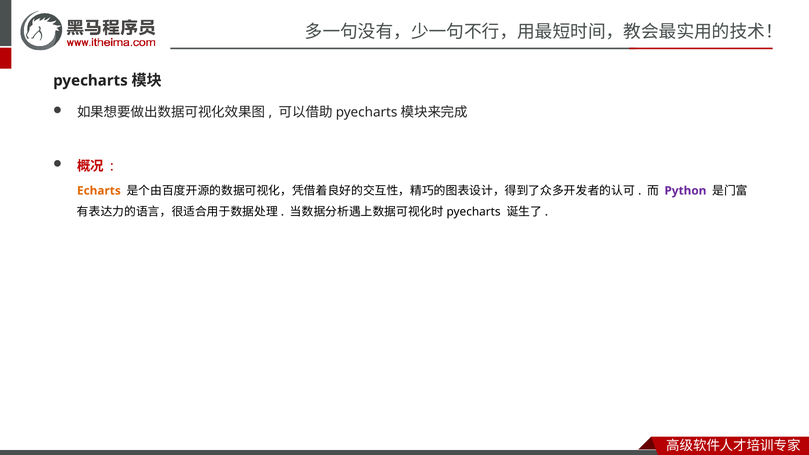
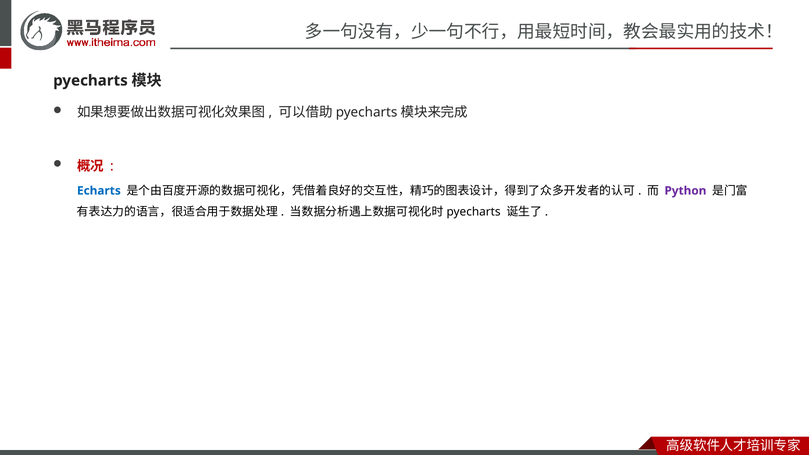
Echarts colour: orange -> blue (99, 191)
